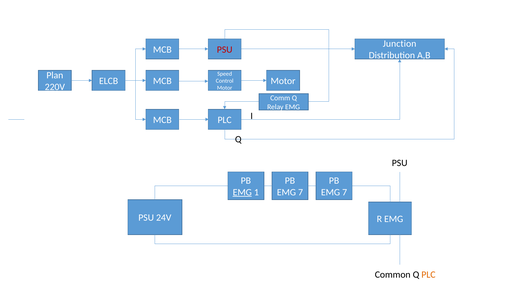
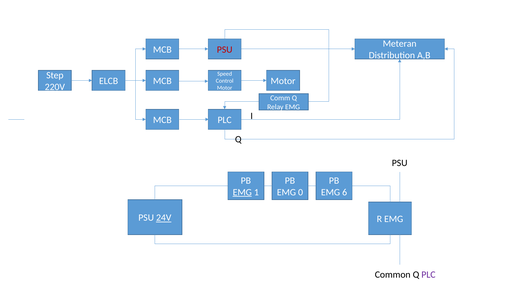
Junction: Junction -> Meteran (400, 44)
Plan: Plan -> Step (55, 75)
7: 7 -> 0 (301, 192)
7: 7 -> 6 (345, 192)
24V underline: none -> present (164, 218)
PLC colour: orange -> purple (428, 275)
